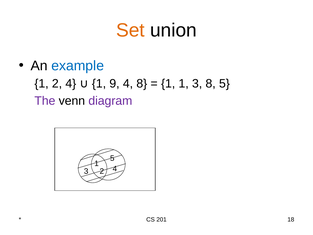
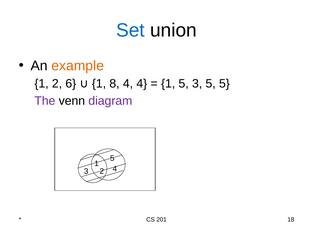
Set colour: orange -> blue (130, 30)
example colour: blue -> orange (78, 66)
2 4: 4 -> 6 (71, 84)
9: 9 -> 8 (114, 84)
4 8: 8 -> 4 (142, 84)
1 1: 1 -> 5 (184, 84)
3 8: 8 -> 5 (211, 84)
